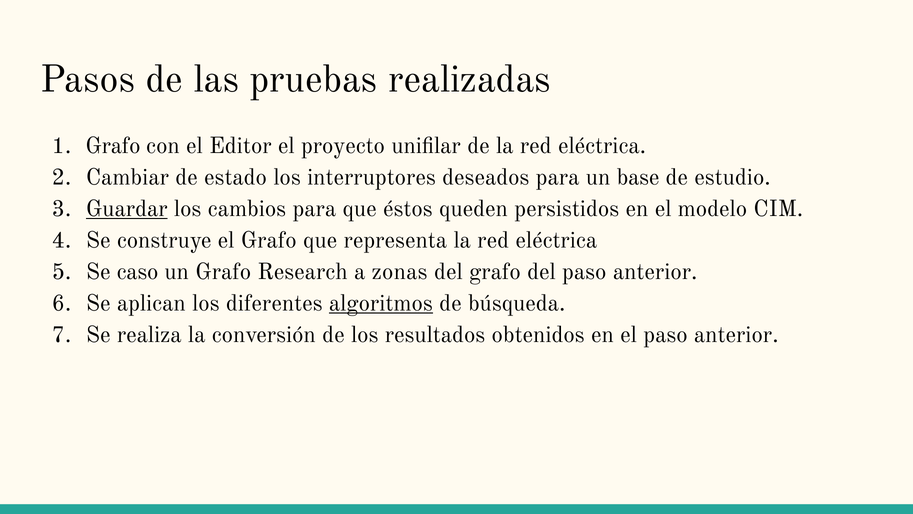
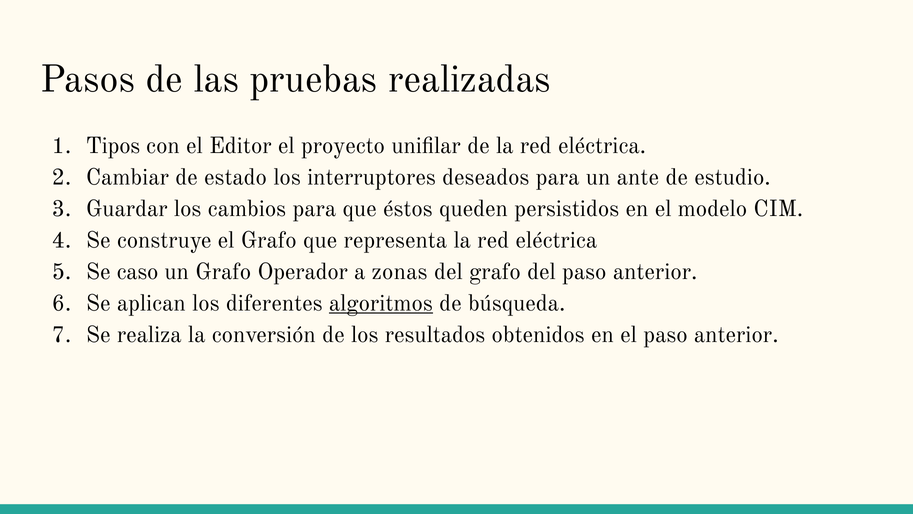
Grafo: Grafo -> Tipos (113, 145)
base: base -> ante (638, 177)
Guardar underline: present -> none (127, 208)
Research: Research -> Operador (303, 271)
